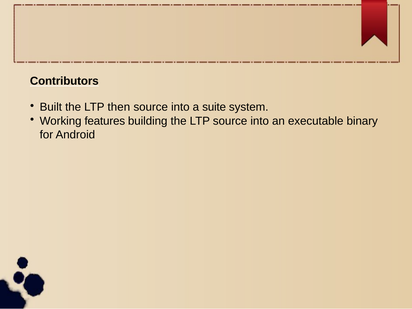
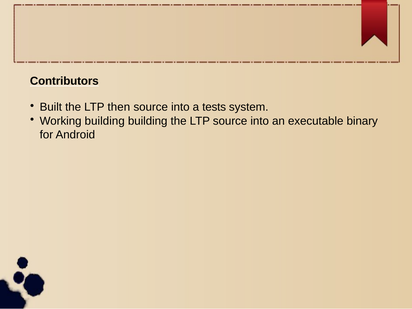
suite: suite -> tests (214, 107)
Working features: features -> building (105, 121)
